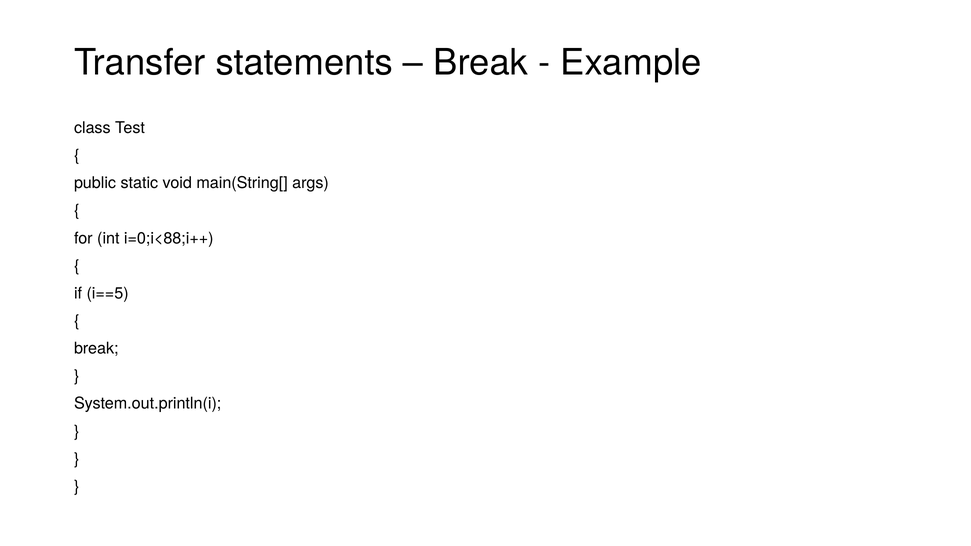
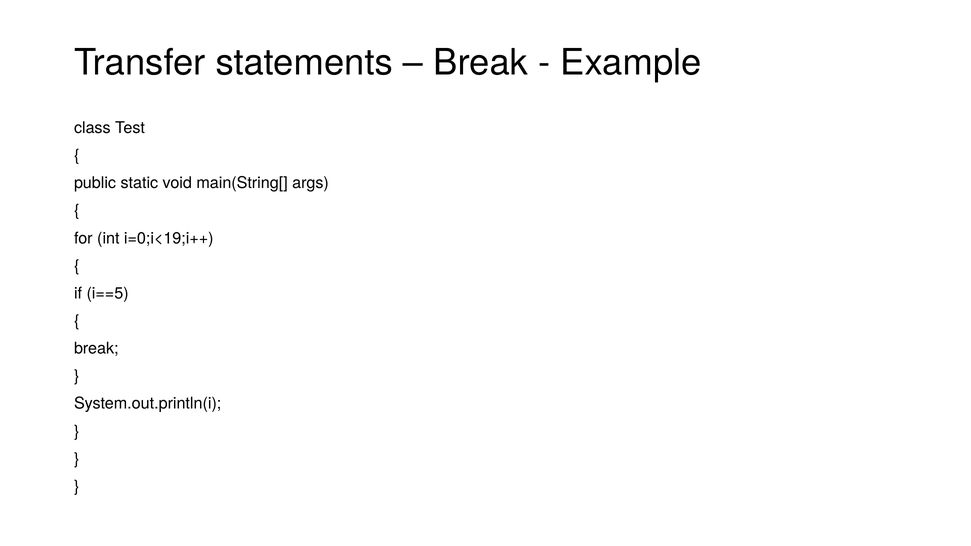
i=0;i<88;i++: i=0;i<88;i++ -> i=0;i<19;i++ (169, 238)
